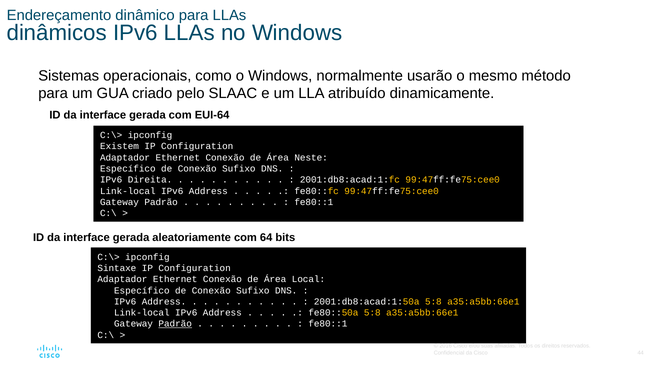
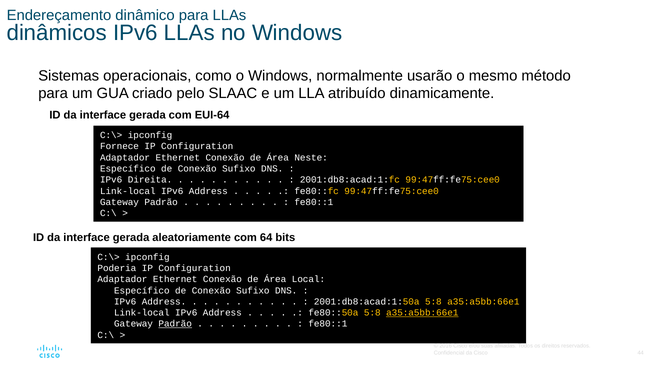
Existem: Existem -> Fornece (120, 147)
Sintaxe: Sintaxe -> Poderia (117, 268)
a35:a5bb:66e1 underline: none -> present (422, 313)
